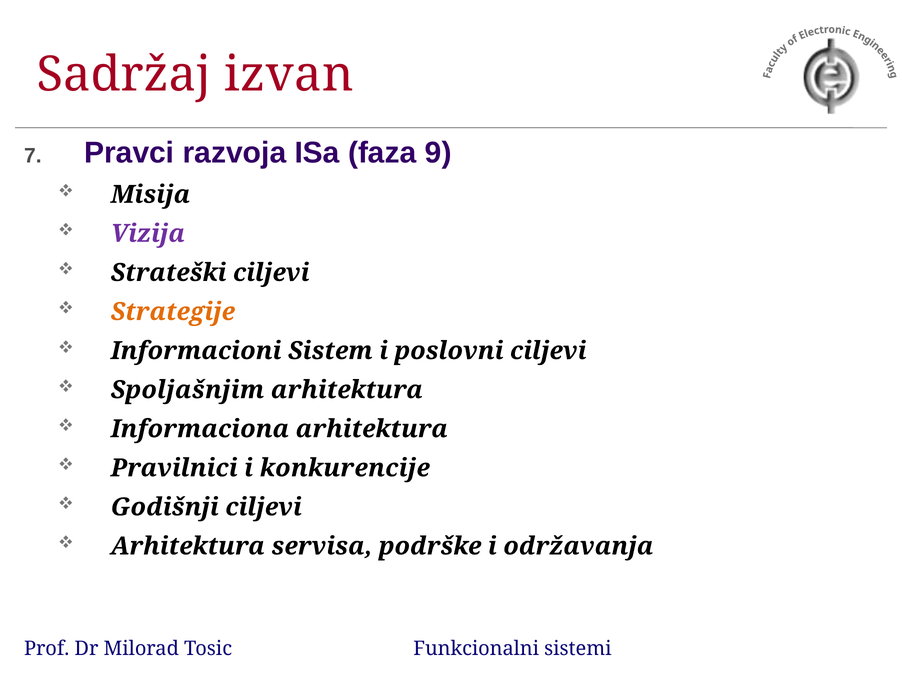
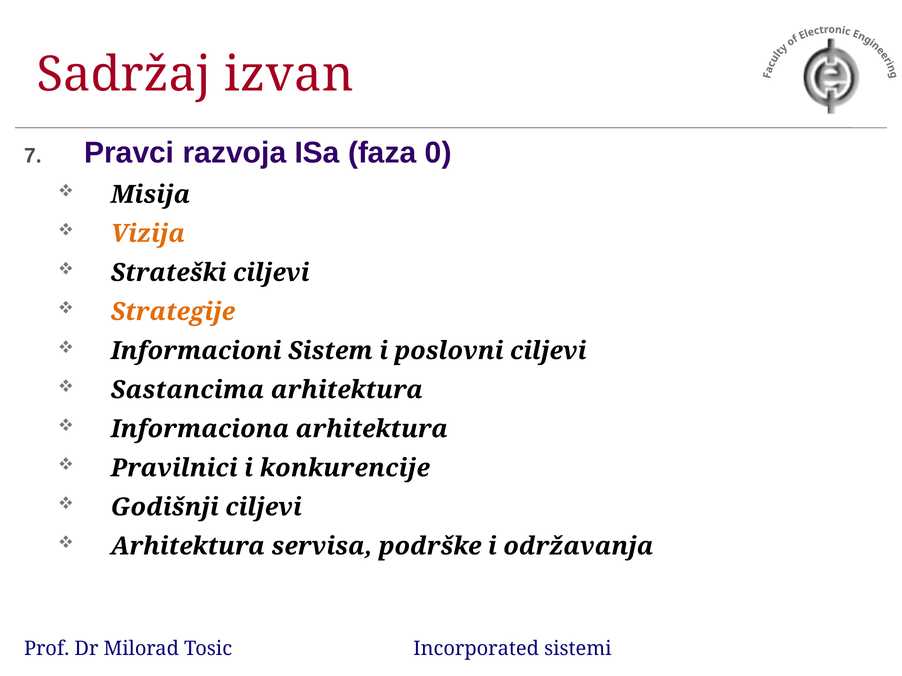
9: 9 -> 0 (438, 153)
Vizija colour: purple -> orange (148, 234)
Spoljašnjim: Spoljašnjim -> Sastancima (187, 390)
Funkcionalni: Funkcionalni -> Incorporated (476, 649)
